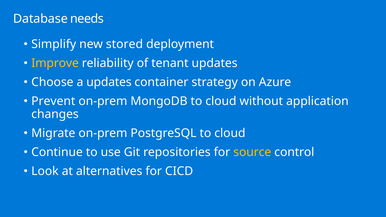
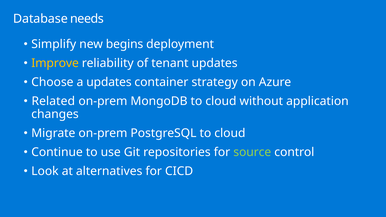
stored: stored -> begins (125, 44)
Prevent: Prevent -> Related (53, 101)
source colour: yellow -> light green (252, 152)
